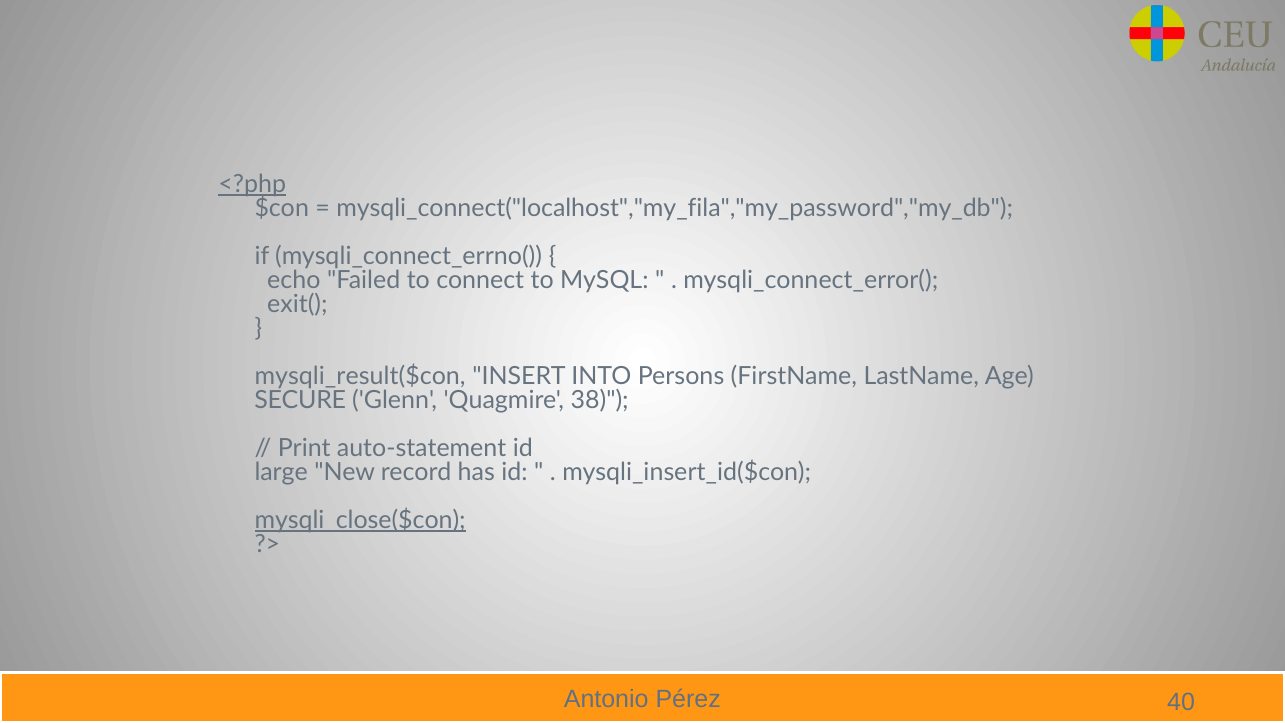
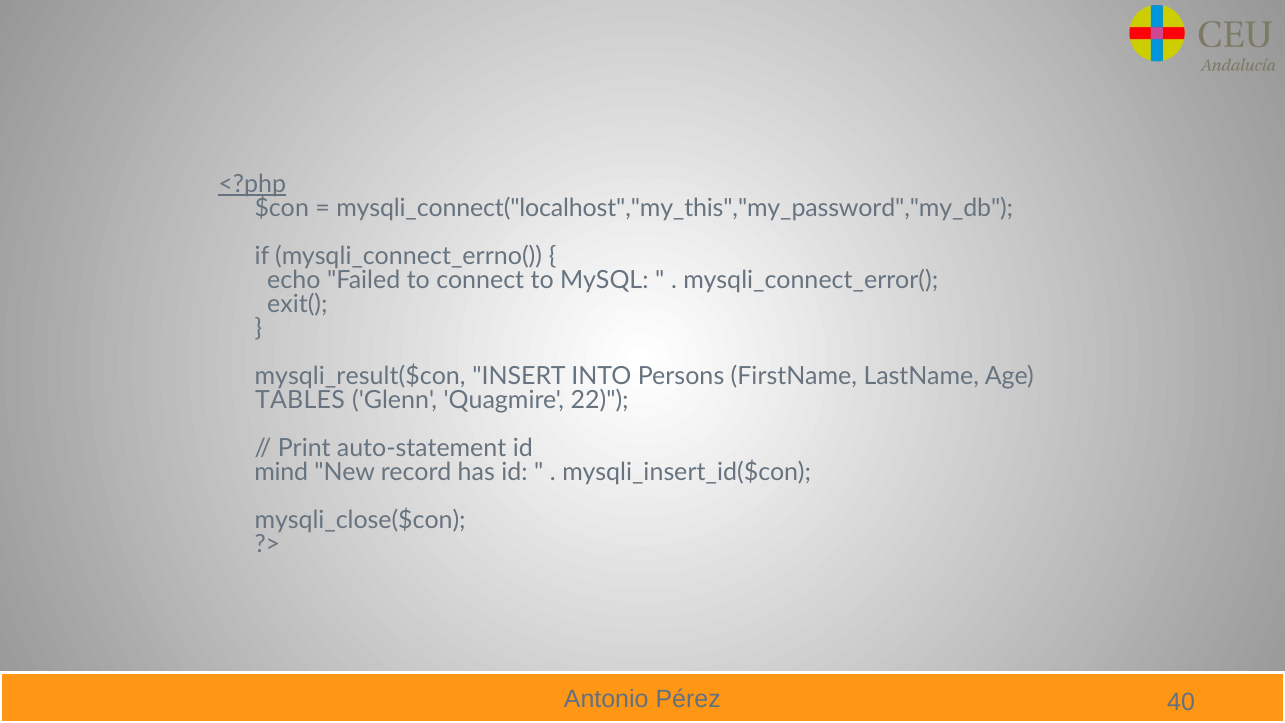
mysqli_connect("localhost","my_fila","my_password","my_db: mysqli_connect("localhost","my_fila","my_password","my_db -> mysqli_connect("localhost","my_this","my_password","my_db (675, 208)
SECURE: SECURE -> TABLES (300, 400)
38: 38 -> 22 (600, 400)
large: large -> mind (281, 472)
mysqli_close($con underline: present -> none (360, 520)
